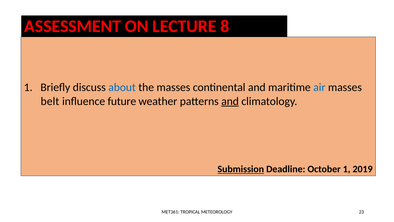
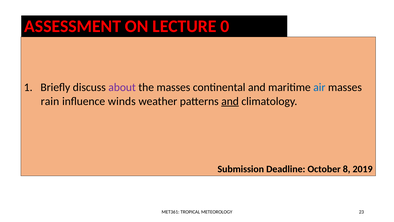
8: 8 -> 0 (225, 26)
about colour: blue -> purple (122, 87)
belt: belt -> rain (50, 101)
future: future -> winds (122, 101)
Submission underline: present -> none (241, 169)
October 1: 1 -> 8 (347, 169)
